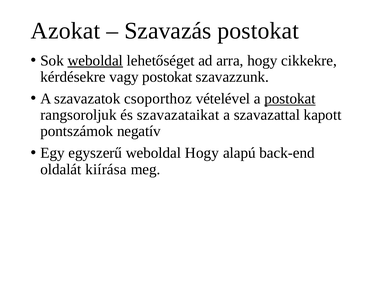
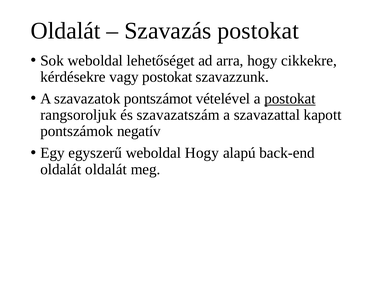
Azokat: Azokat -> Oldalát (66, 31)
weboldal underline: present -> none (95, 60)
csoporthoz: csoporthoz -> pontszámot (158, 98)
szavazataikat: szavazataikat -> szavazatszám (178, 115)
oldalát kiírása: kiírása -> oldalát (106, 169)
